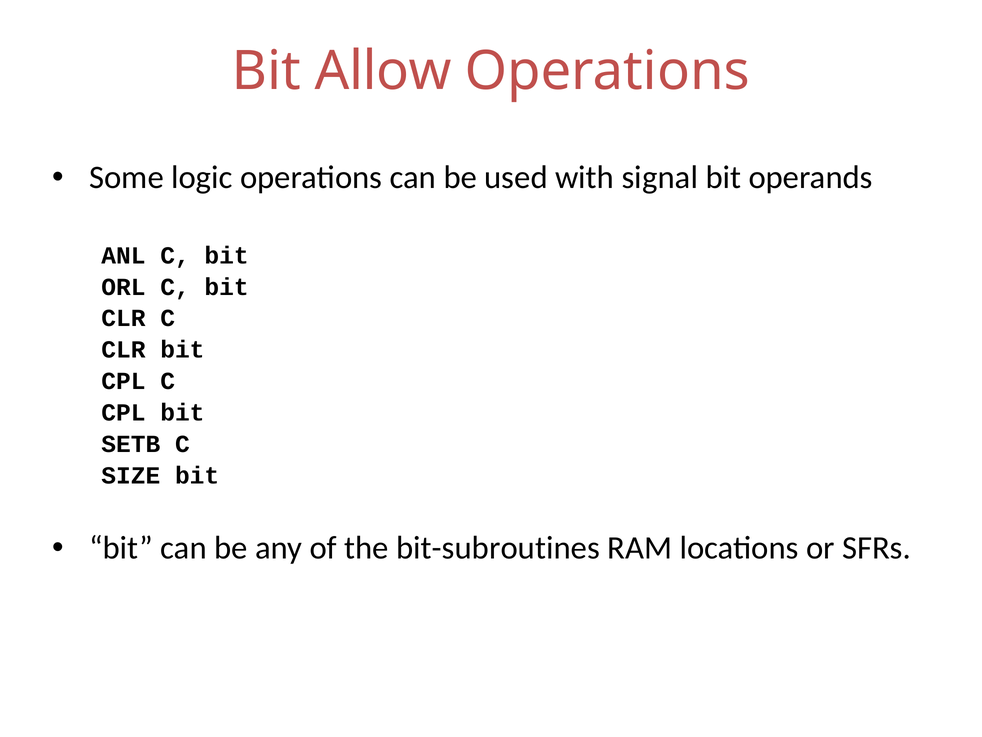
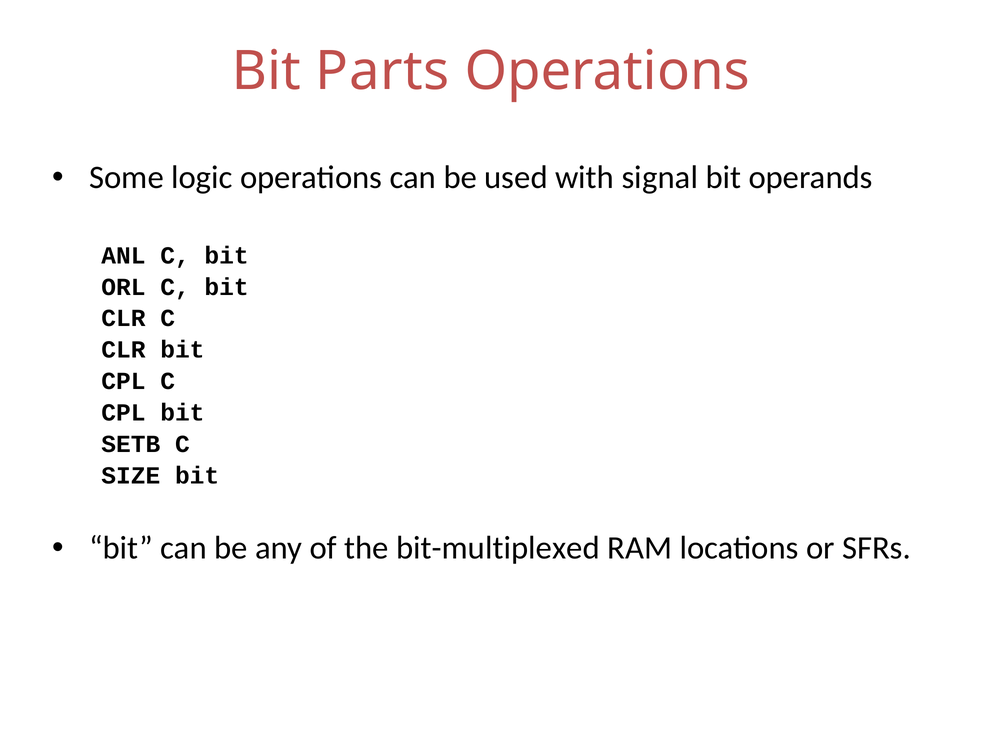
Allow: Allow -> Parts (383, 71)
bit-subroutines: bit-subroutines -> bit-multiplexed (498, 548)
